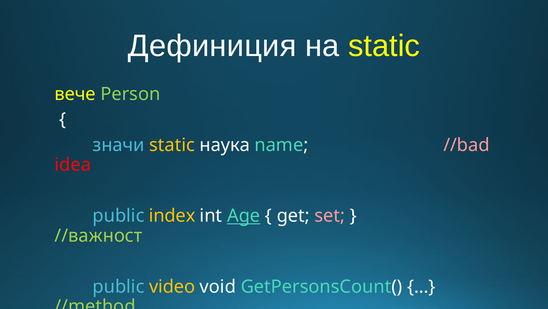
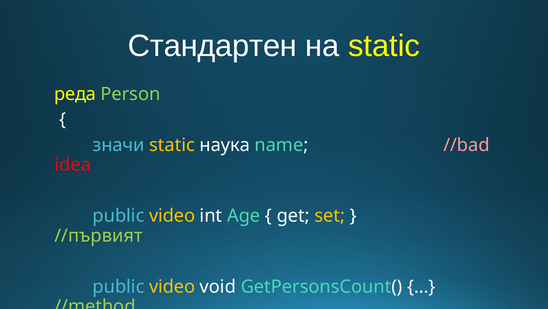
Дефиниция: Дефиниция -> Стандартен (212, 46)
вече: вече -> реда (75, 94)
index: index -> video (172, 215)
Age underline: present -> none (244, 215)
set colour: pink -> yellow (330, 215)
//важност: //важност -> //първият (99, 235)
